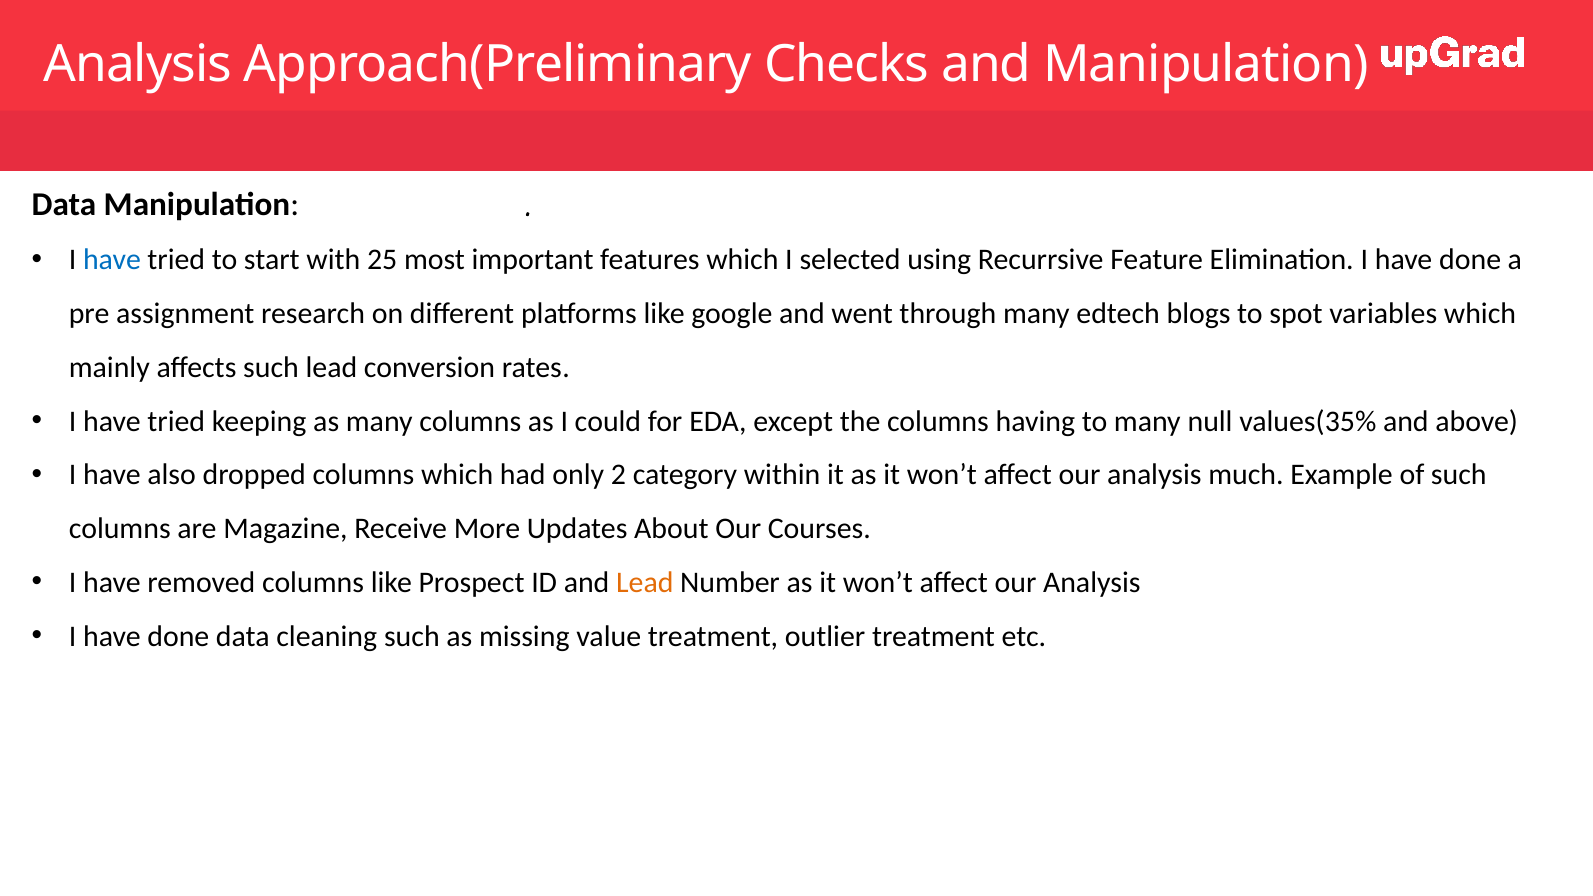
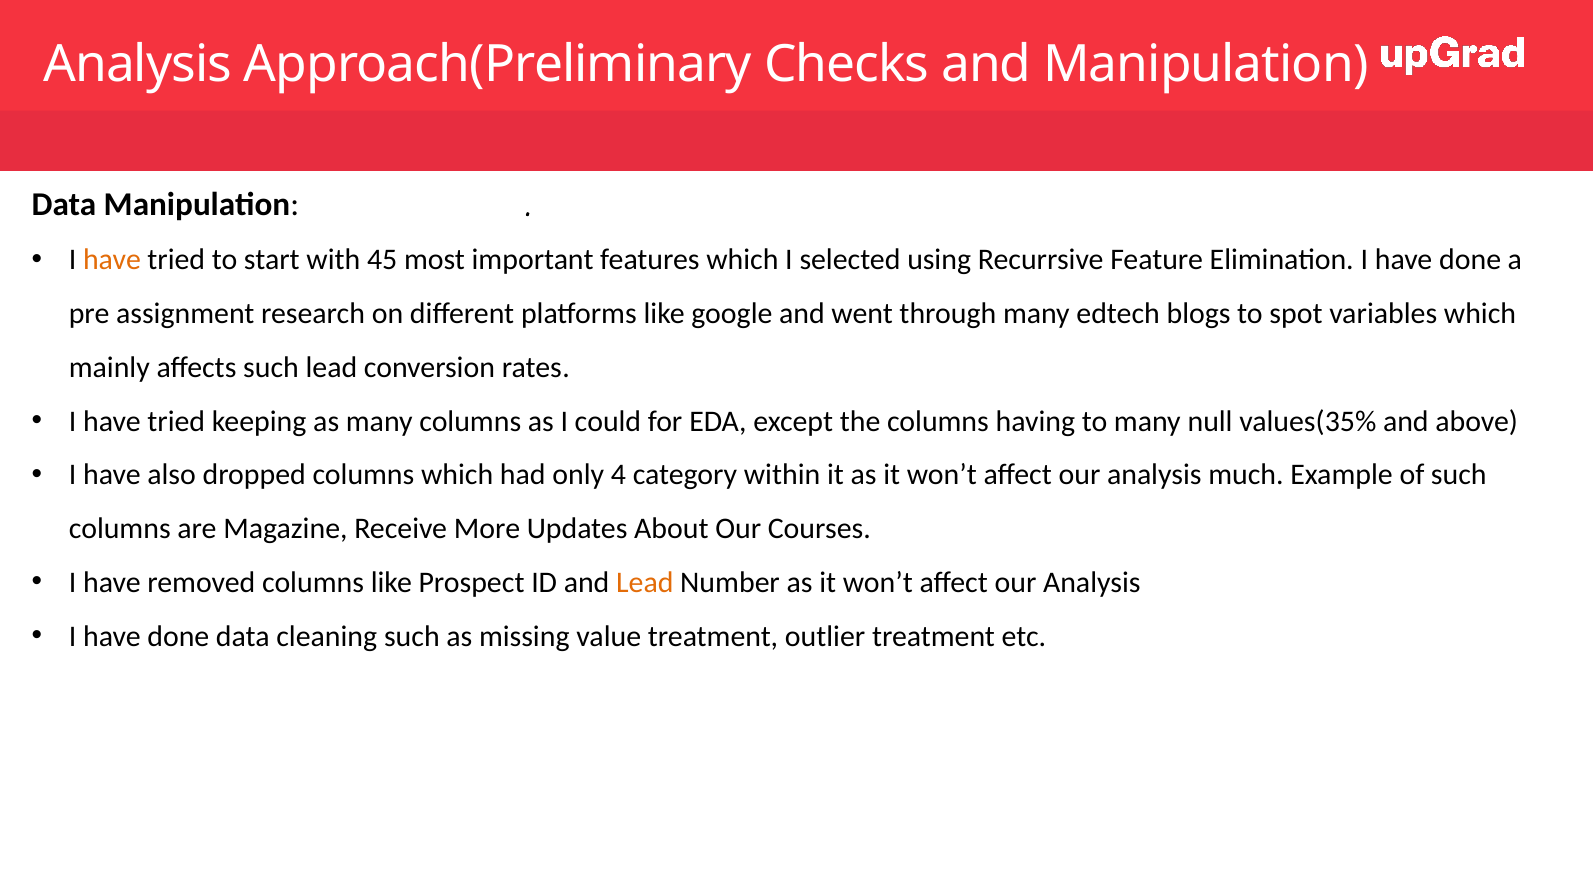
have colour: blue -> orange (112, 260)
25: 25 -> 45 (382, 260)
2: 2 -> 4 (618, 475)
